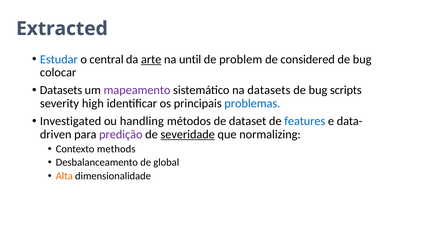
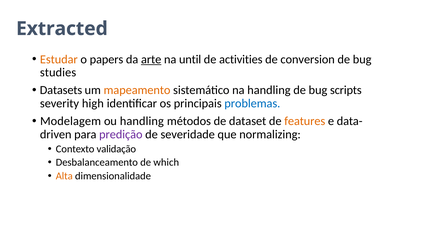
Estudar colour: blue -> orange (59, 59)
central: central -> papers (107, 59)
problem: problem -> activities (241, 59)
considered: considered -> conversion (308, 59)
colocar: colocar -> studies (58, 72)
mapeamento colour: purple -> orange (137, 90)
na datasets: datasets -> handling (269, 90)
Investigated: Investigated -> Modelagem (71, 121)
features colour: blue -> orange (305, 121)
severidade underline: present -> none (188, 134)
methods: methods -> validação (116, 149)
global: global -> which (166, 162)
